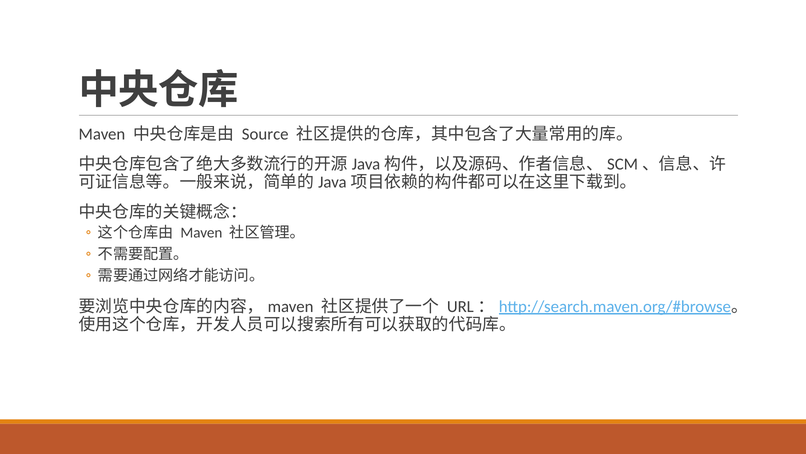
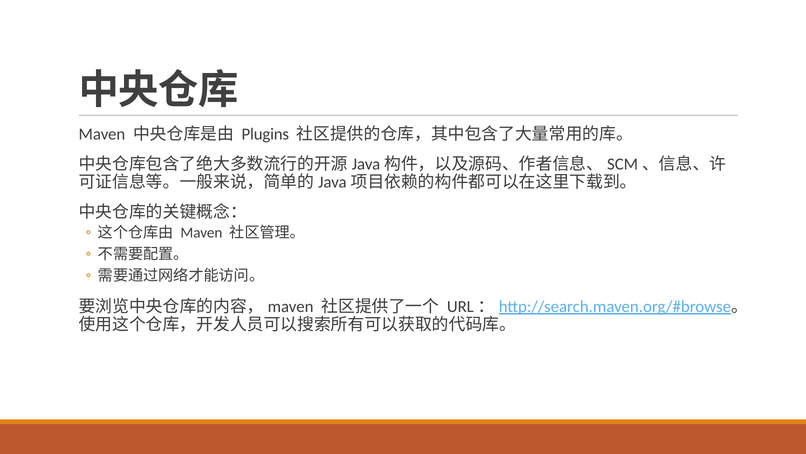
Source: Source -> Plugins (265, 134)
